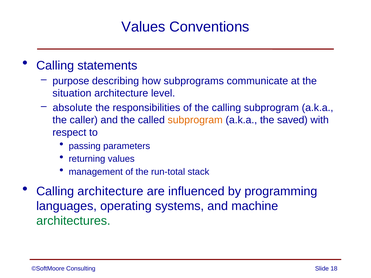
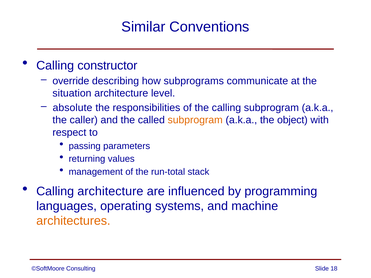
Values: Values -> Similar (143, 27)
statements: statements -> constructor (107, 65)
purpose: purpose -> override (71, 81)
saved: saved -> object (292, 120)
architectures colour: green -> orange (73, 221)
